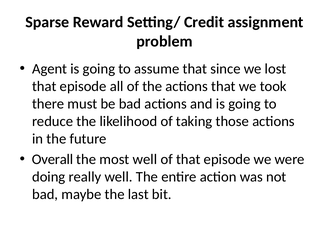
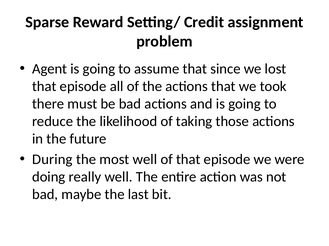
Overall: Overall -> During (52, 160)
